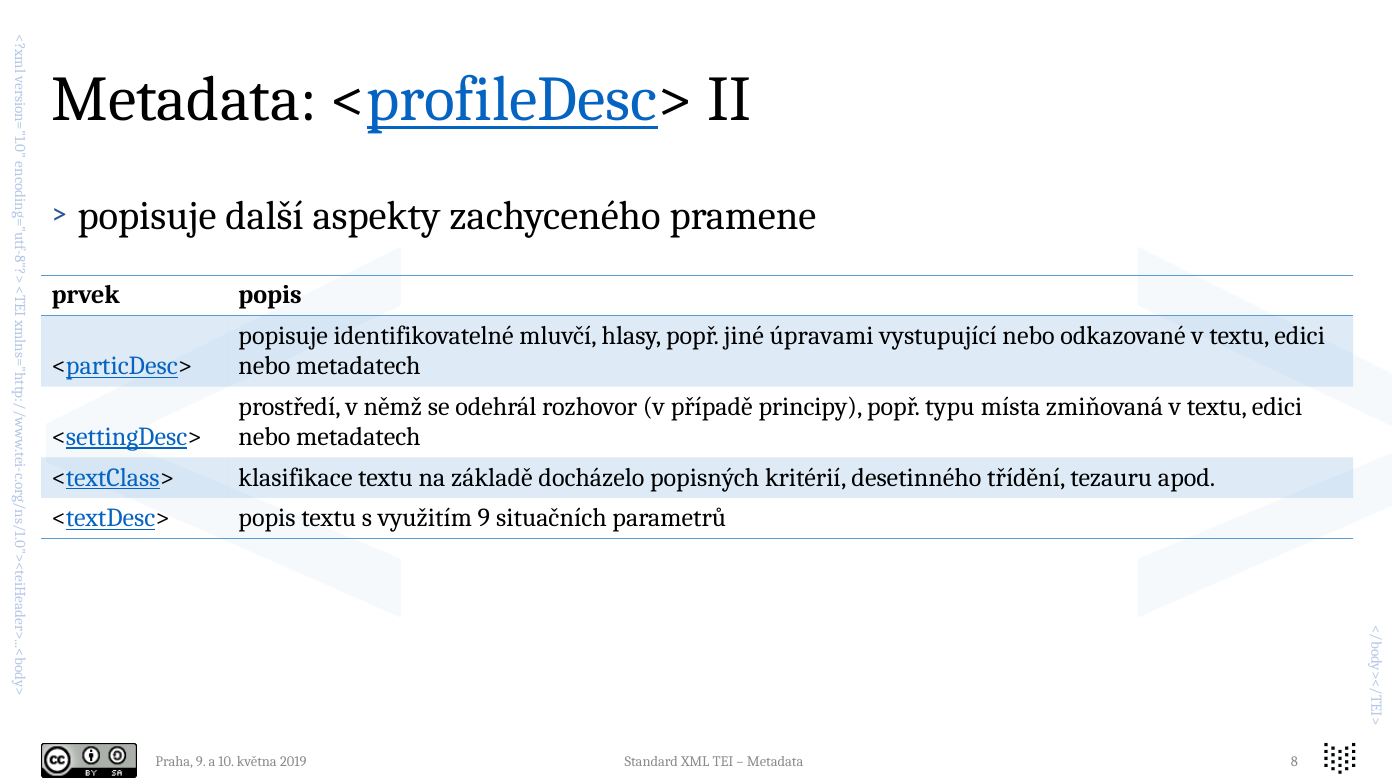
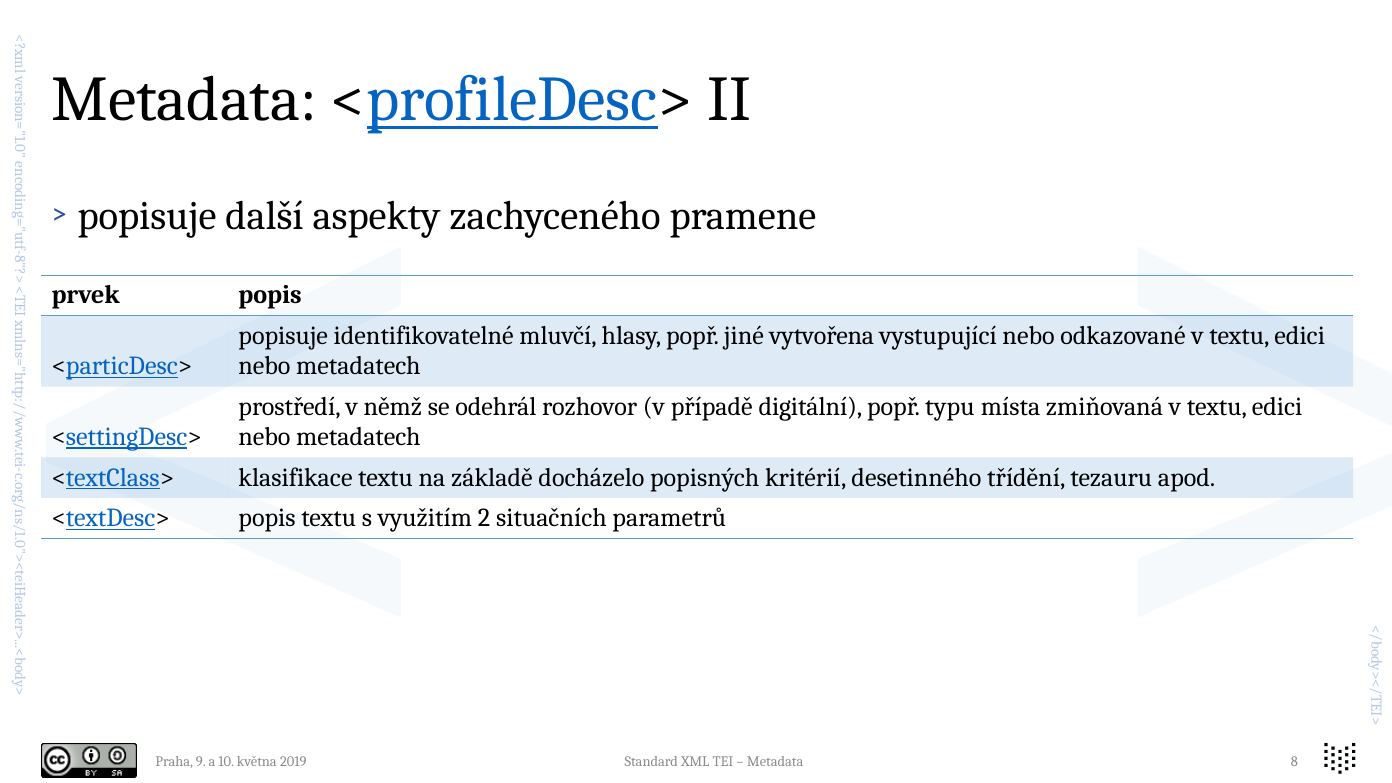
úpravami: úpravami -> vytvořena (822, 336)
principy: principy -> digitální (810, 407)
9: 9 -> 2 (484, 518)
